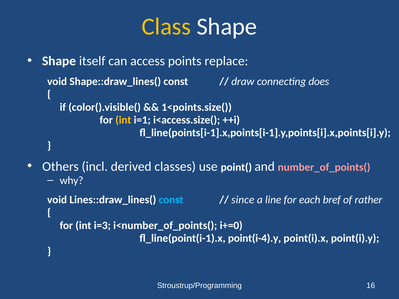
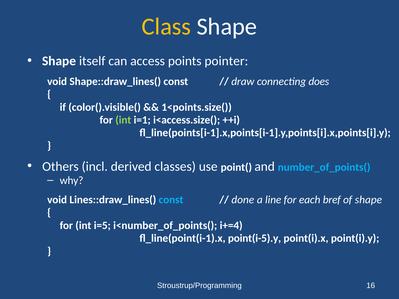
replace: replace -> pointer (226, 61)
int colour: yellow -> light green (123, 120)
number_of_points( colour: pink -> light blue (324, 167)
since: since -> done (243, 200)
of rather: rather -> shape (368, 200)
i=3: i=3 -> i=5 (102, 226)
i+=0: i+=0 -> i+=4 (231, 226)
point(i-4).y: point(i-4).y -> point(i-5).y (255, 238)
